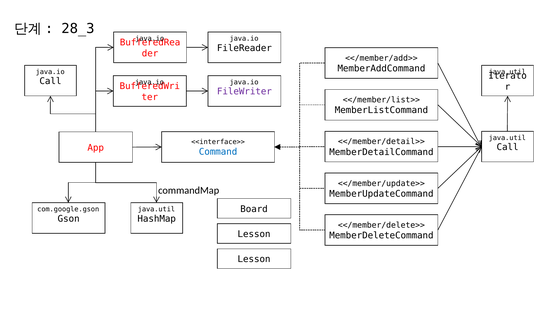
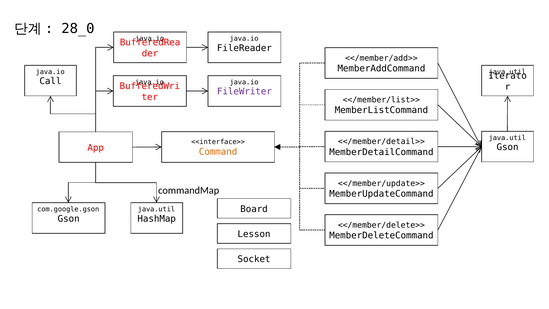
28_3: 28_3 -> 28_0 (78, 29)
Call: Call -> Gson (508, 147)
Command colour: blue -> orange (218, 152)
Lesson: Lesson -> Socket (254, 259)
